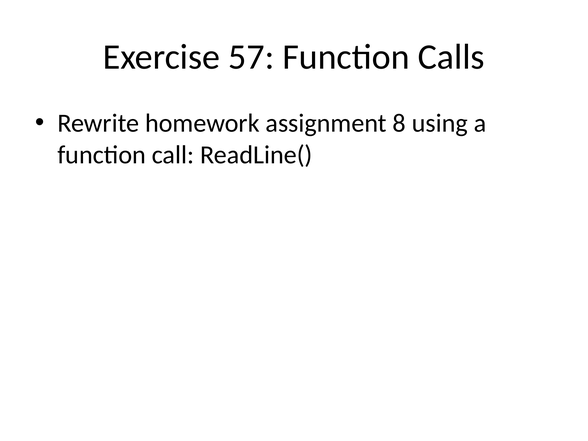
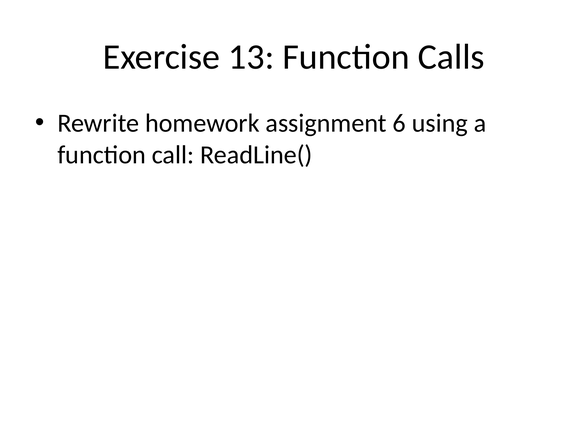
57: 57 -> 13 (251, 57)
8: 8 -> 6 (399, 123)
